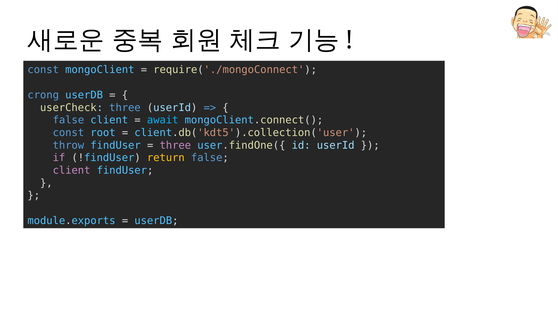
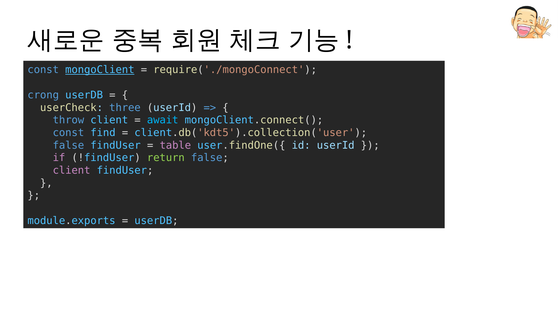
mongoClient underline: none -> present (100, 70)
false: false -> throw (68, 120)
root: root -> find (103, 133)
throw: throw -> false (68, 145)
three: three -> table (175, 145)
return colour: yellow -> light green (166, 158)
